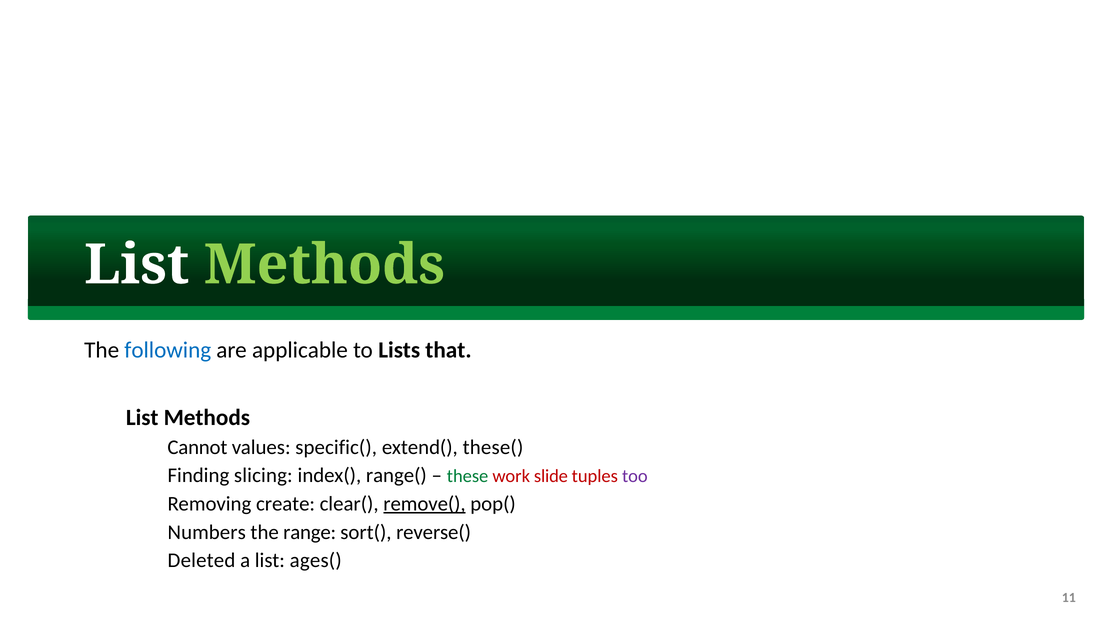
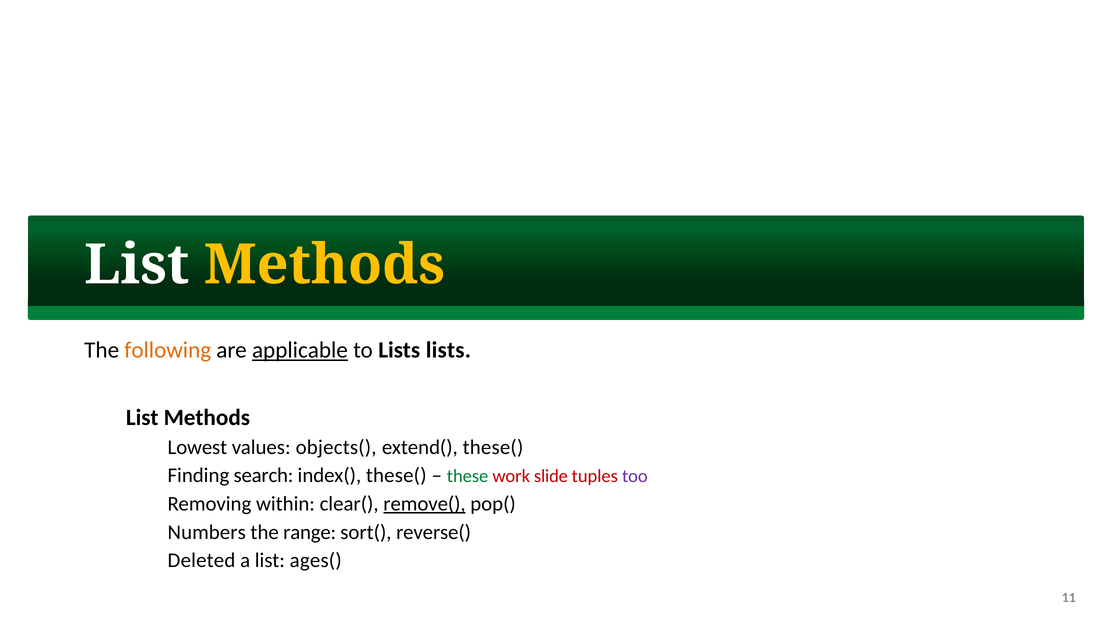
Methods colour: light green -> yellow (324, 265)
following colour: blue -> orange (168, 350)
applicable underline: none -> present (300, 350)
Lists that: that -> lists (448, 350)
Cannot: Cannot -> Lowest (197, 447)
specific(: specific( -> objects( (336, 447)
slicing: slicing -> search (264, 475)
index( range(: range( -> these( (396, 475)
create: create -> within (286, 503)
